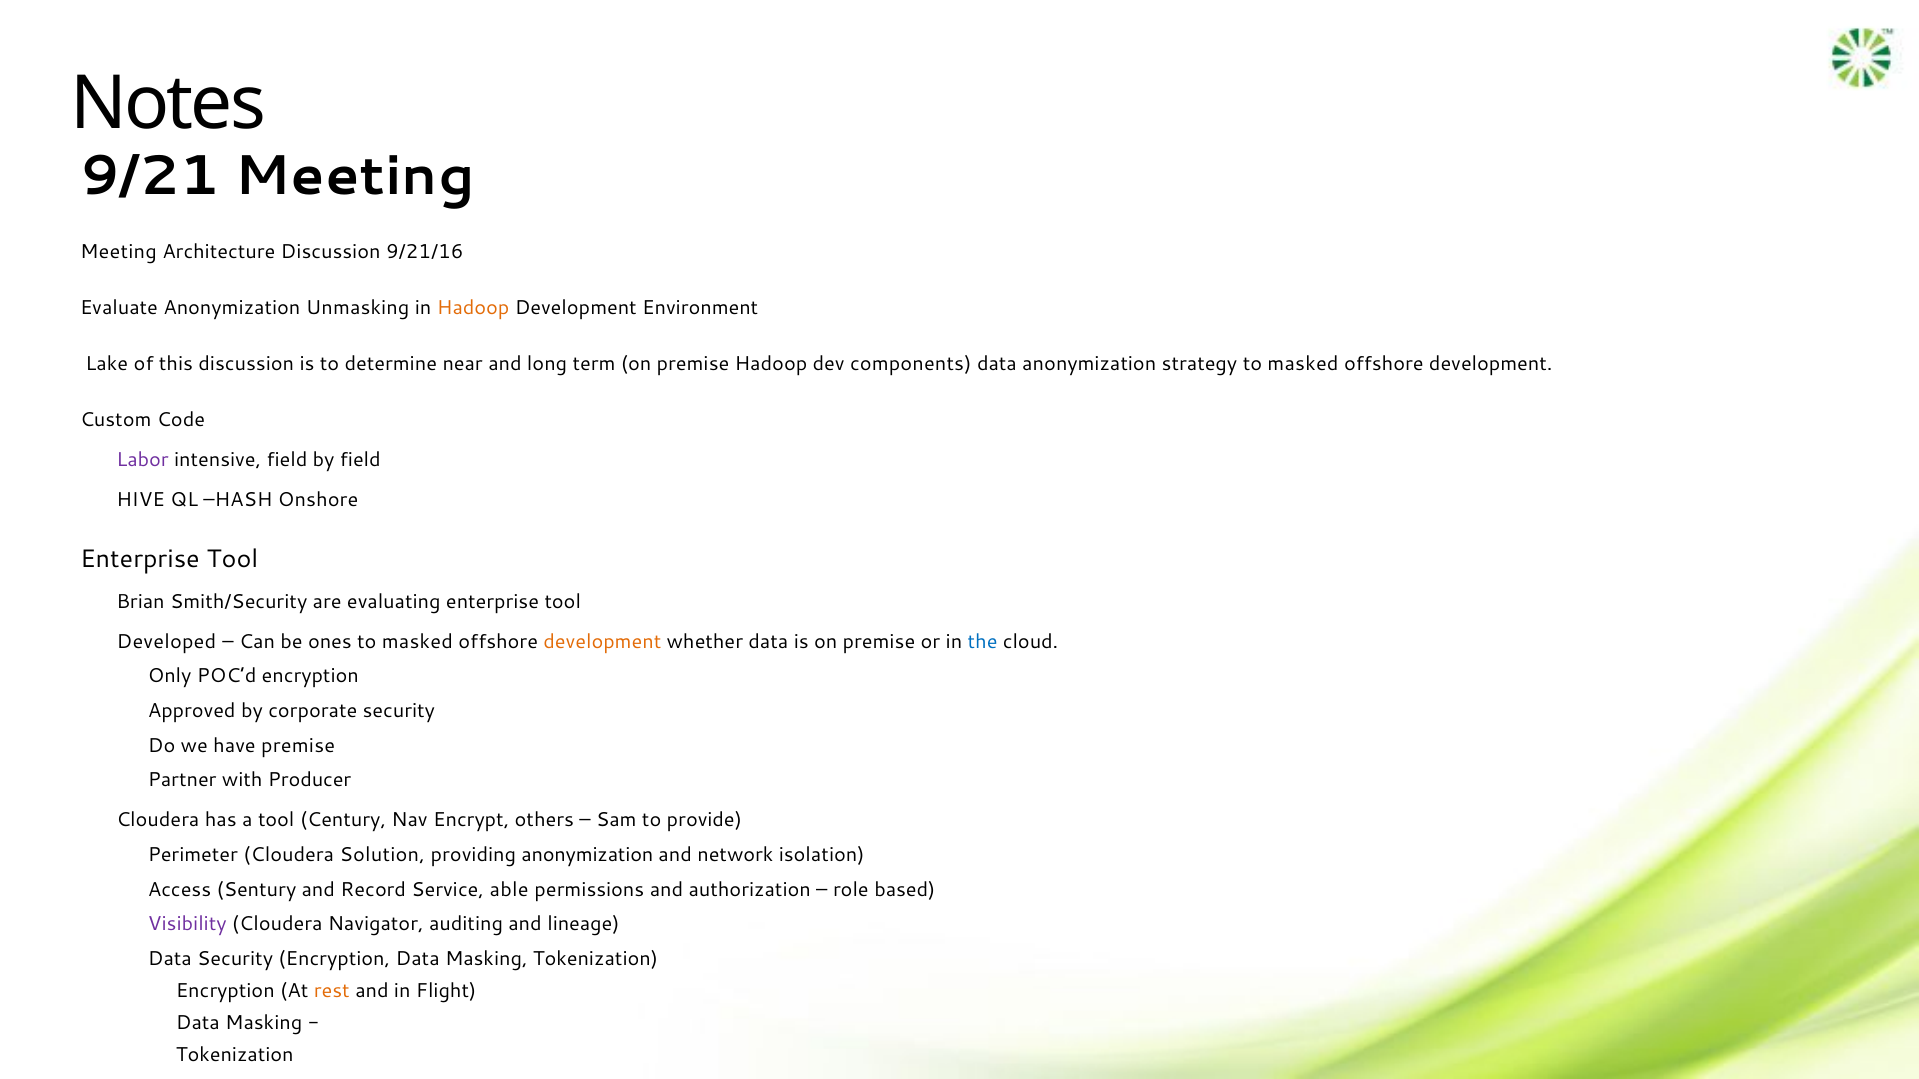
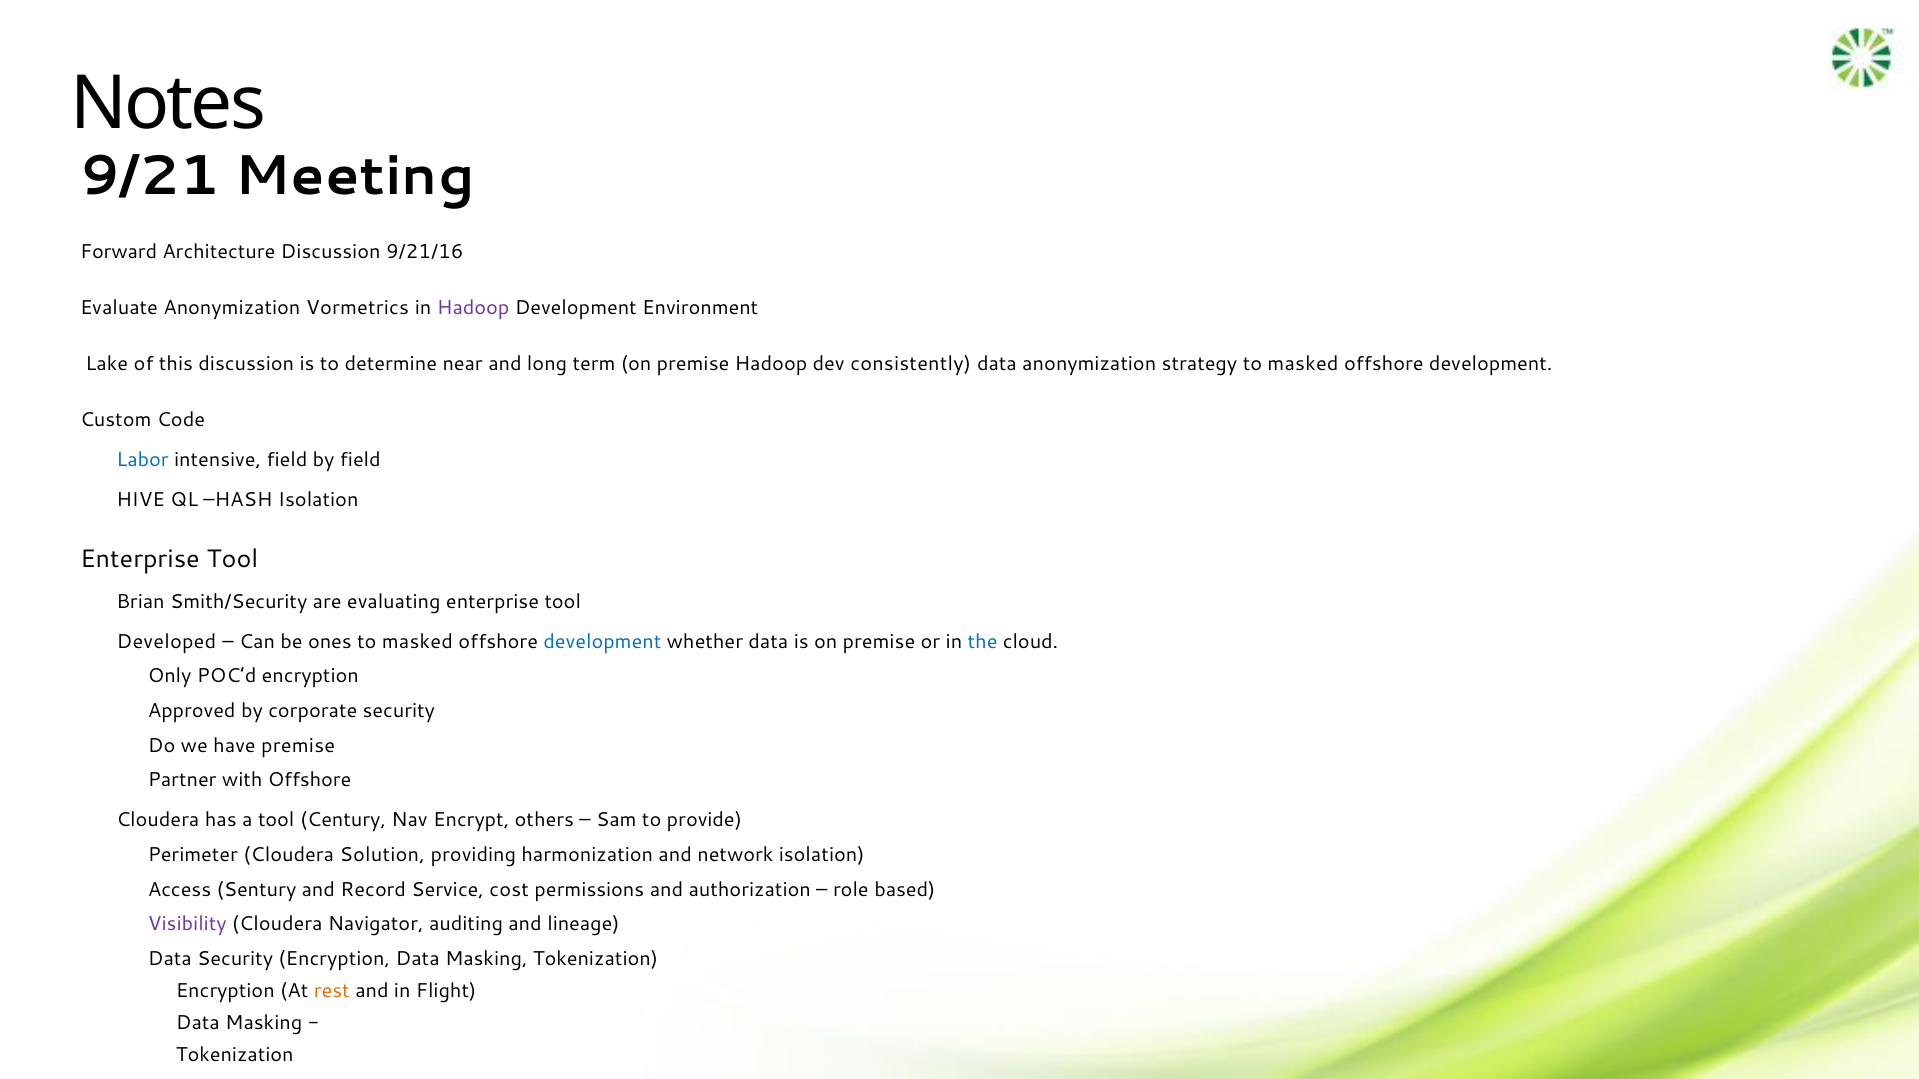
Meeting: Meeting -> Forward (119, 252)
Anonymization Unmasking: Unmasking -> Vormetrics (358, 308)
Hadoop colour: orange -> purple (473, 308)
components: components -> consistently (911, 364)
Labor colour: purple -> blue (143, 460)
HASH Onshore: Onshore -> Isolation (318, 500)
development colour: orange -> blue (602, 642)
with Producer: Producer -> Offshore (310, 781)
providing anonymization: anonymization -> harmonization (587, 855)
Service able: able -> cost (509, 890)
